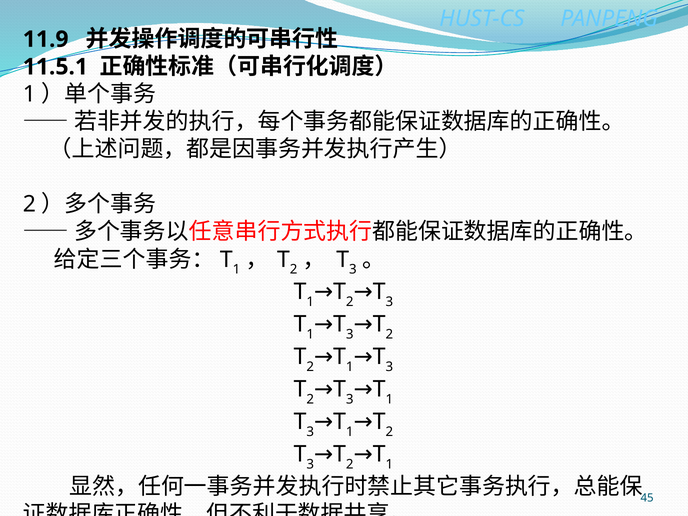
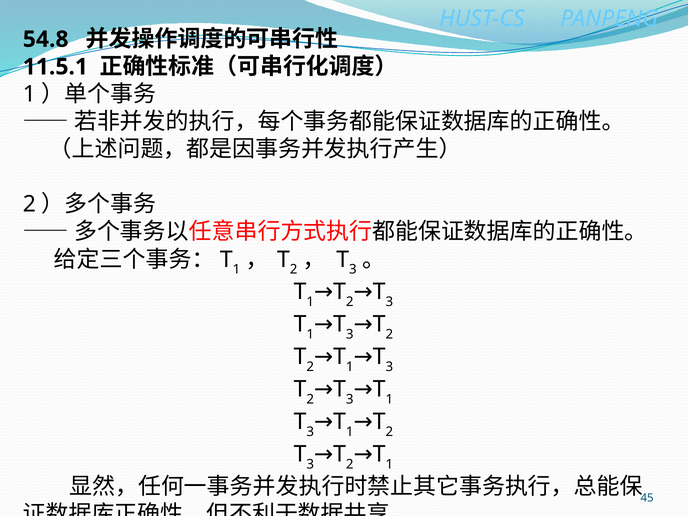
11.9: 11.9 -> 54.8 (46, 39)
